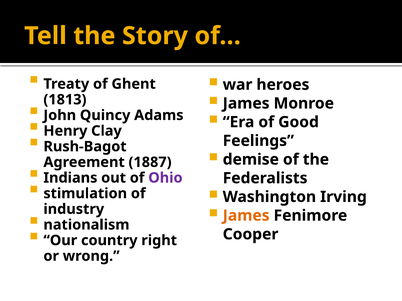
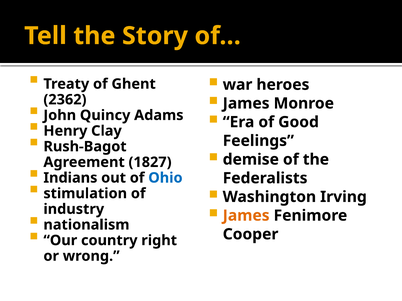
1813: 1813 -> 2362 (65, 100)
1887: 1887 -> 1827 (150, 162)
Ohio colour: purple -> blue (165, 178)
